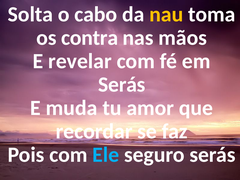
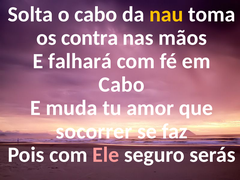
revelar: revelar -> falhará (80, 61)
Serás: Serás -> Cabo (122, 85)
recordar: recordar -> socorrer (94, 131)
Ele colour: light blue -> pink (106, 155)
